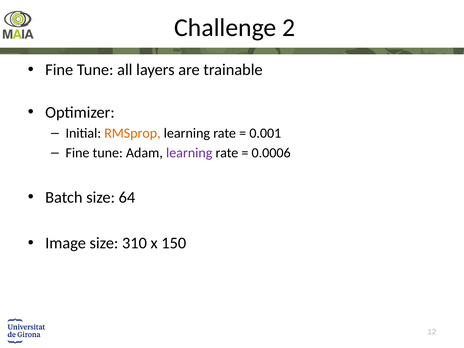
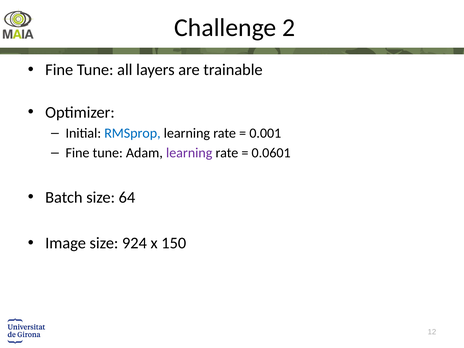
RMSprop colour: orange -> blue (132, 133)
0.0006: 0.0006 -> 0.0601 (271, 153)
310: 310 -> 924 (134, 243)
